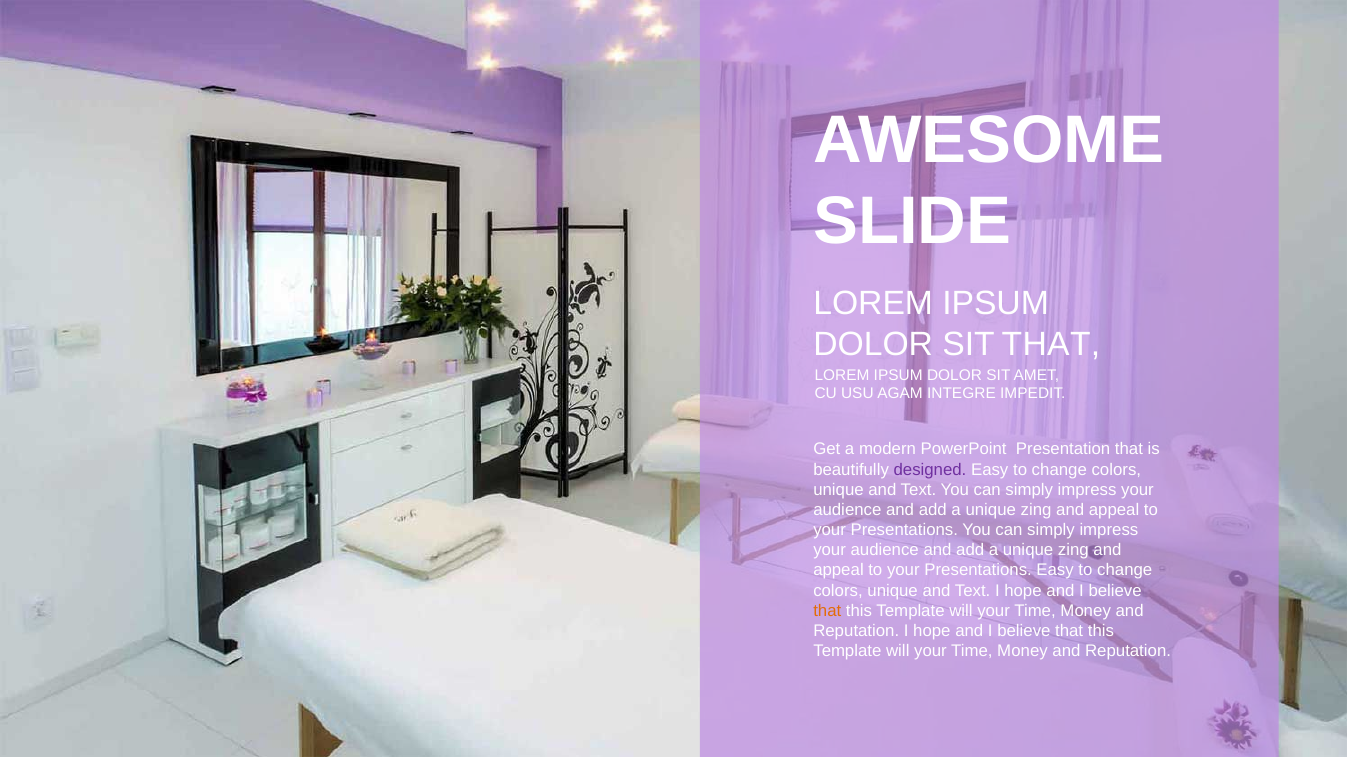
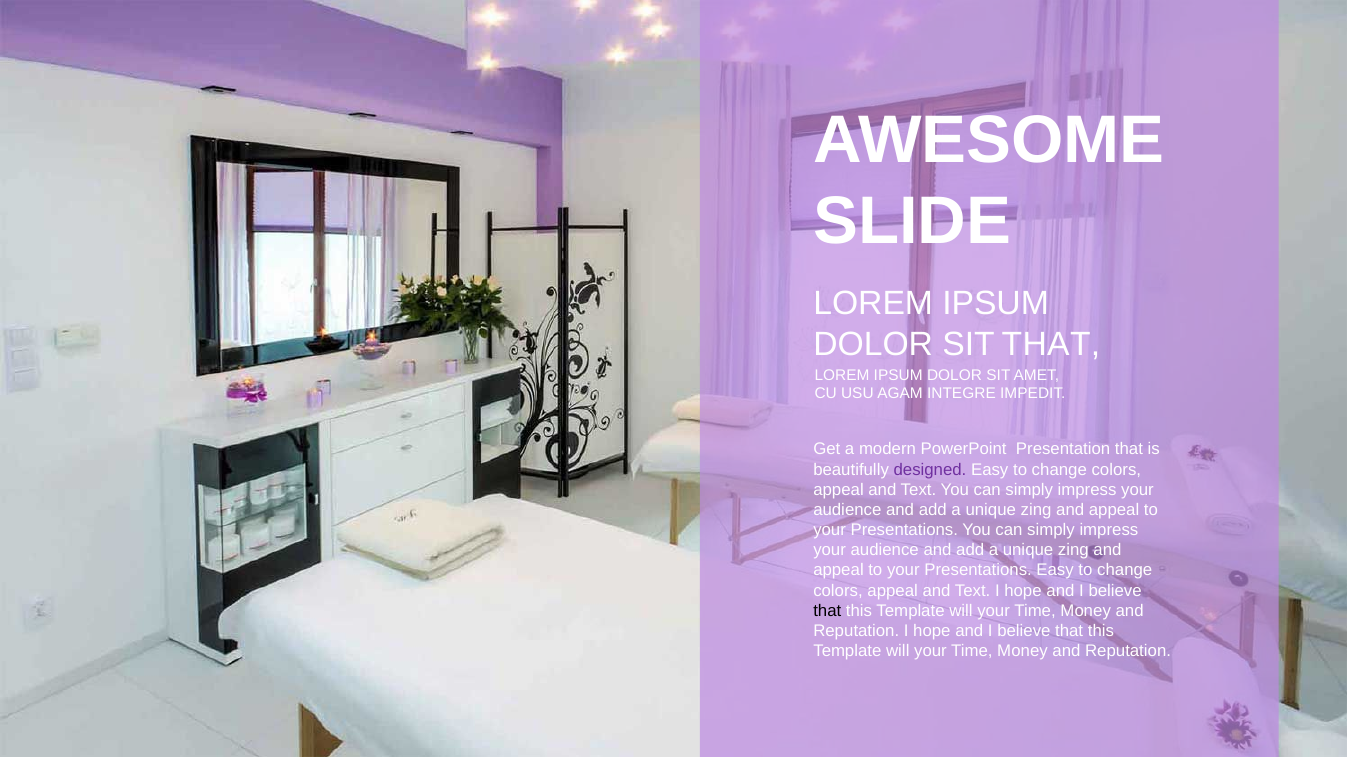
unique: unique -> appeal (839, 490)
unique: unique -> appeal (893, 591)
that colour: orange -> black (827, 611)
